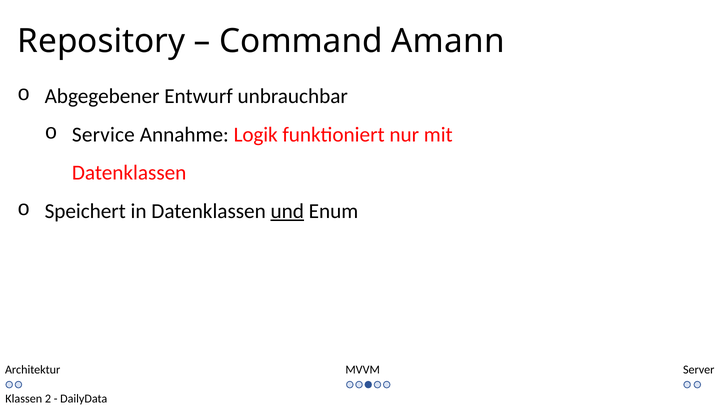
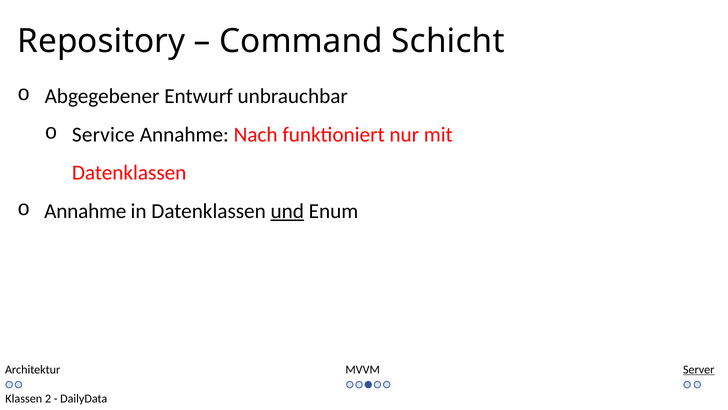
Amann: Amann -> Schicht (448, 41)
Logik: Logik -> Nach (256, 134)
Speichert: Speichert -> Annahme (85, 211)
Server underline: none -> present (699, 369)
